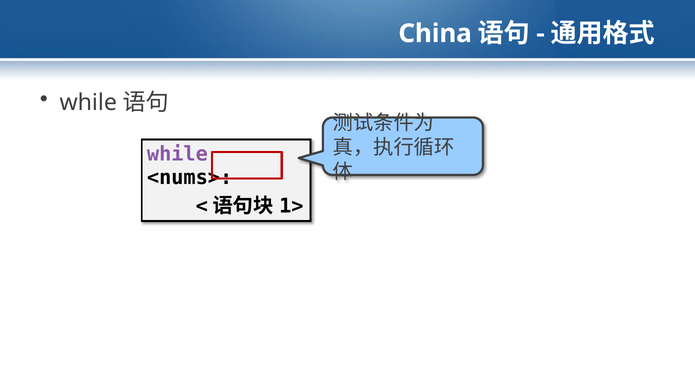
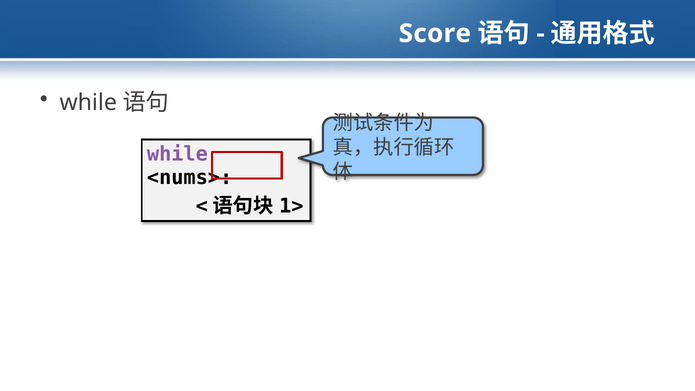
China: China -> Score (435, 33)
